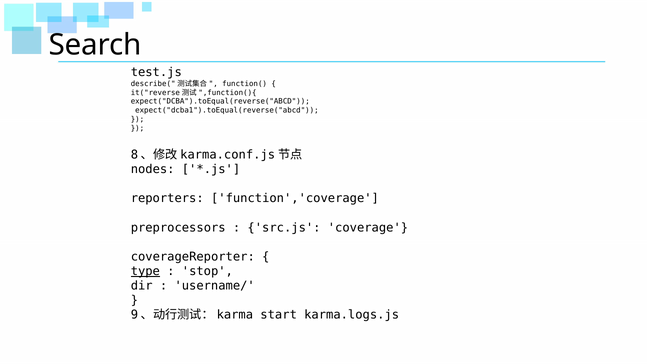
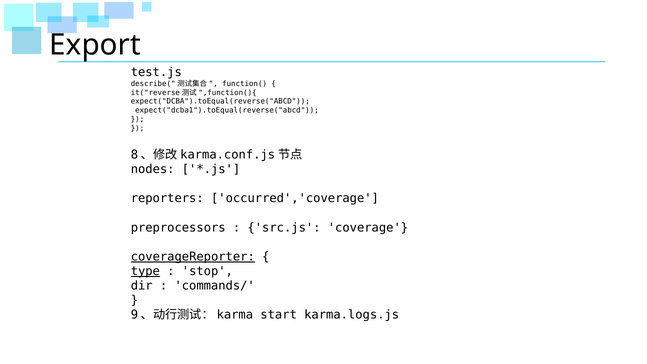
Search: Search -> Export (95, 45)
function','coverage: function','coverage -> occurred','coverage (295, 198)
coverageReporter underline: none -> present (193, 257)
username/: username/ -> commands/ (215, 286)
